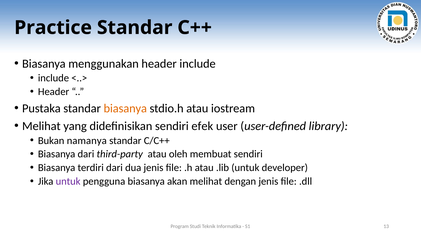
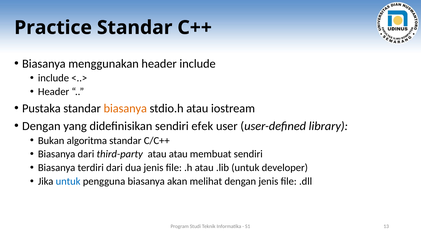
Melihat: Melihat -> Dengan (41, 126)
namanya: namanya -> algoritma (87, 140)
atau oleh: oleh -> atau (178, 154)
untuk colour: purple -> blue (68, 181)
